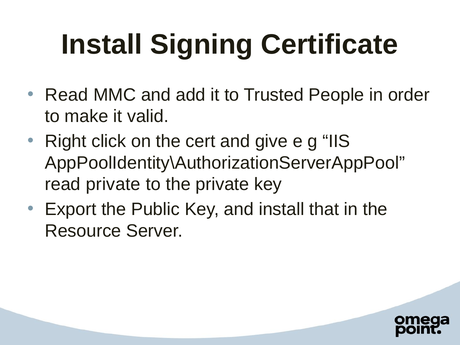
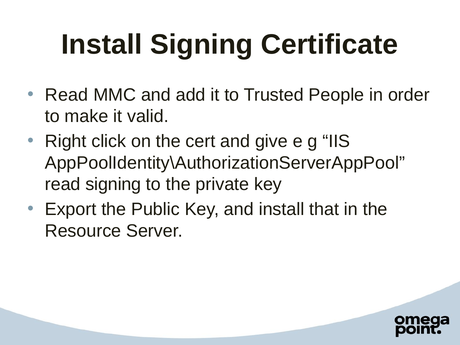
read private: private -> signing (113, 184)
